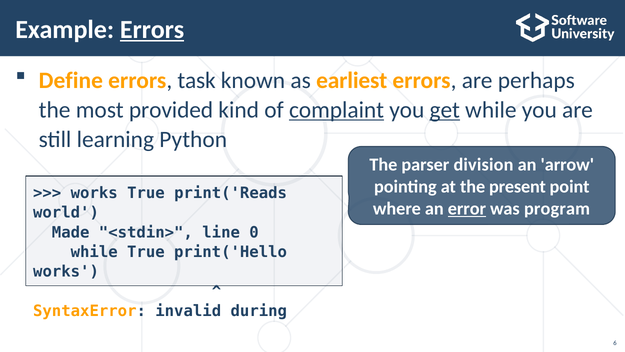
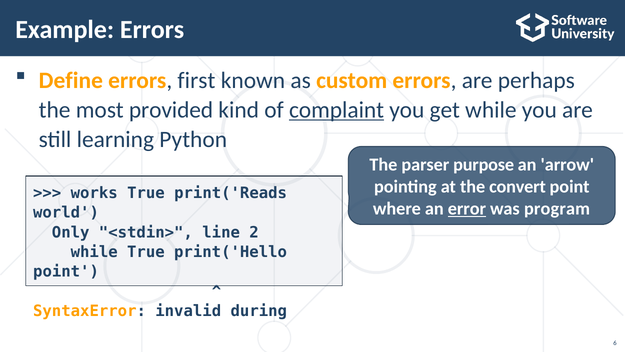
Errors underline: present -> none (152, 30)
task: task -> first (196, 80)
earliest: earliest -> custom (352, 80)
get underline: present -> none (445, 110)
division: division -> purpose (484, 165)
present: present -> convert (518, 187)
Made: Made -> Only (71, 232)
0: 0 -> 2 (254, 232)
works: works -> point (66, 271)
